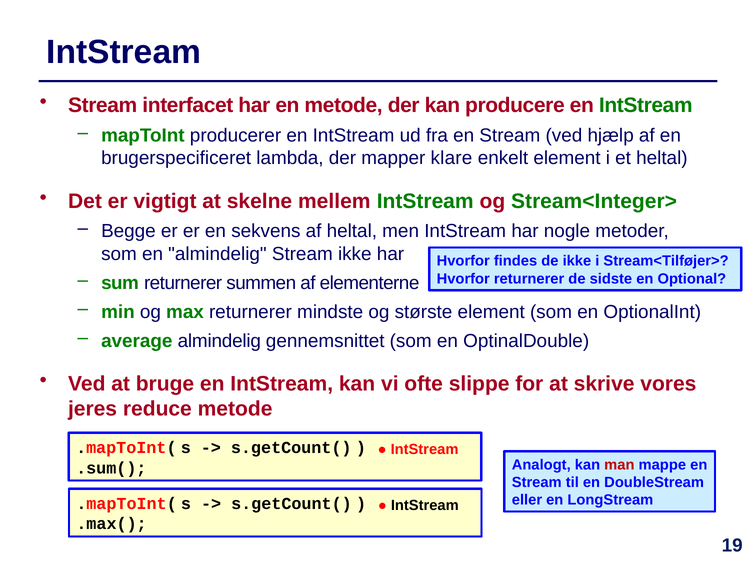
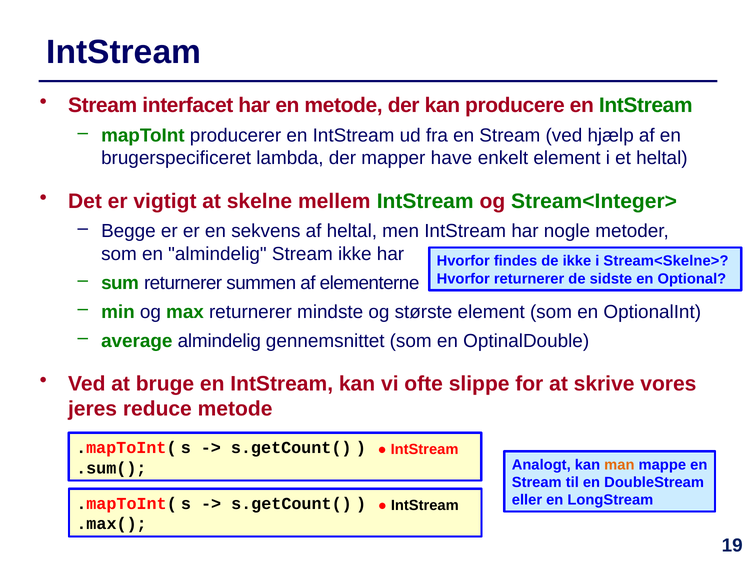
klare: klare -> have (451, 158)
Stream<Tilføjer>: Stream<Tilføjer> -> Stream<Skelne> (666, 261)
man colour: red -> orange (619, 465)
